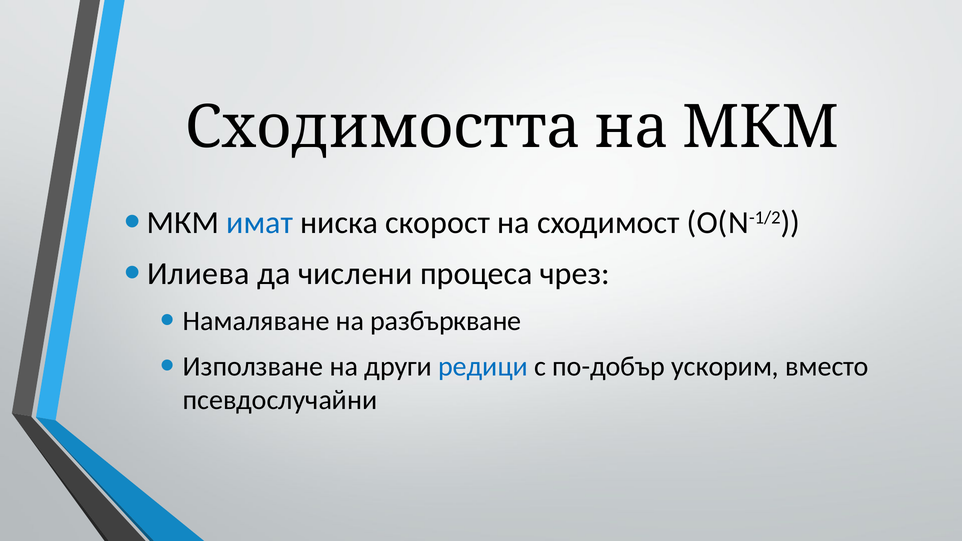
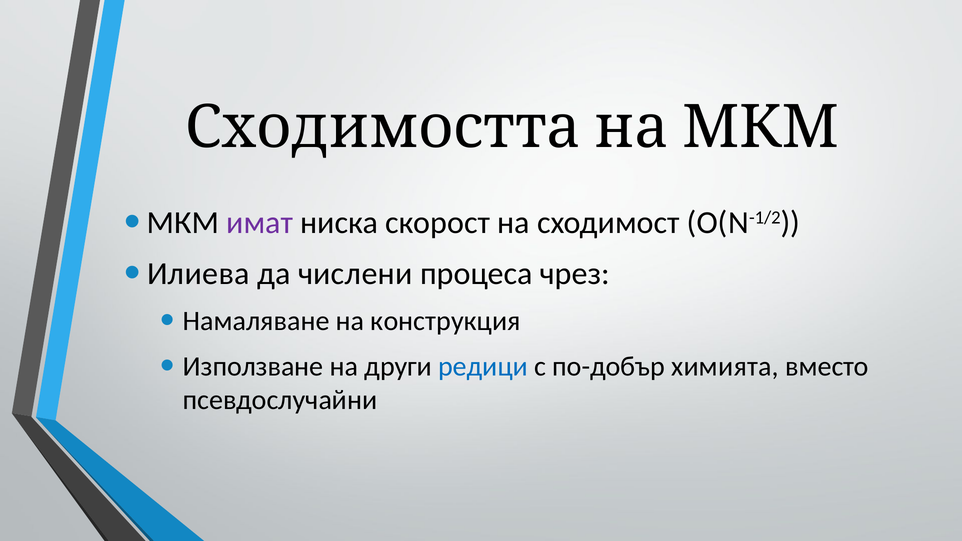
имат colour: blue -> purple (260, 223)
разбъркване: разбъркване -> конструкция (446, 321)
ускорим: ускорим -> химията (725, 367)
